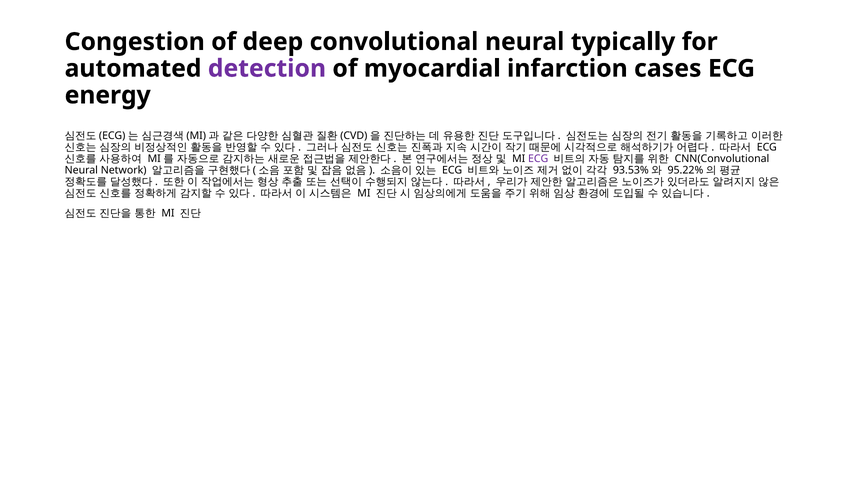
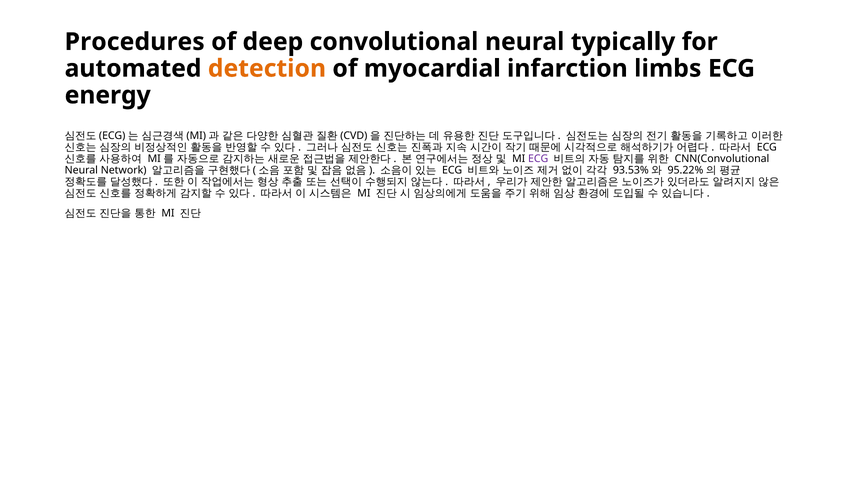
Congestion: Congestion -> Procedures (135, 42)
detection colour: purple -> orange (267, 69)
cases: cases -> limbs (668, 69)
